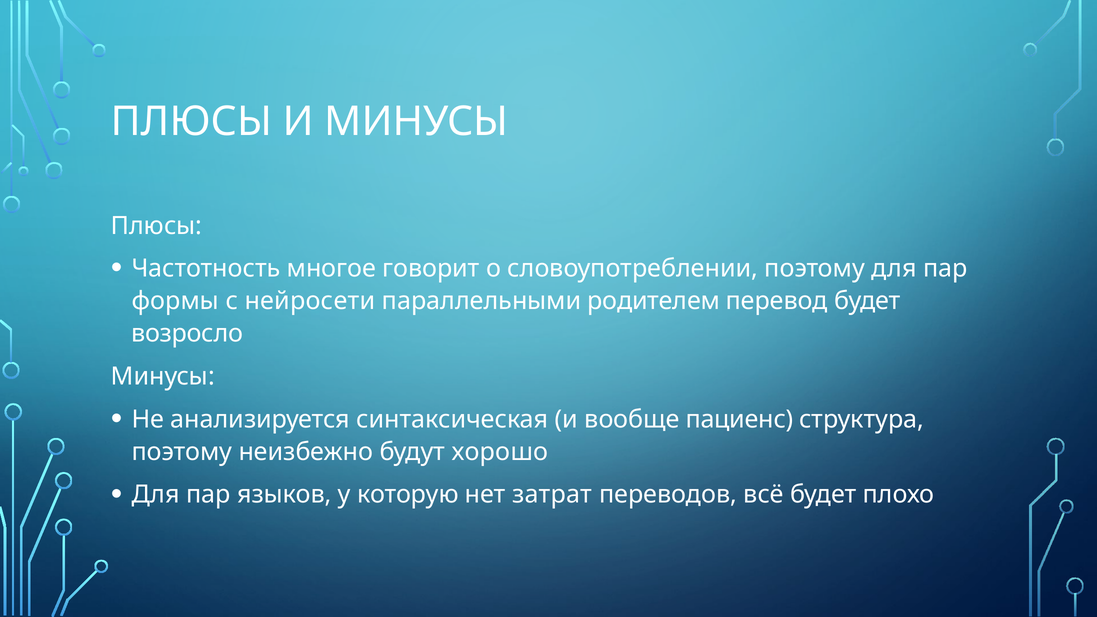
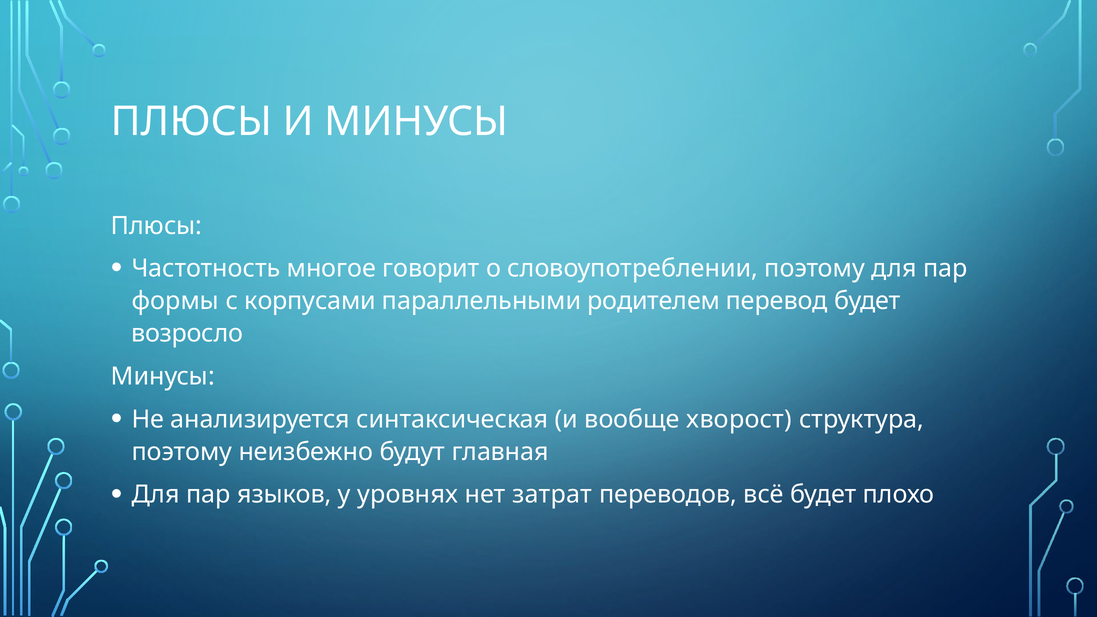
нейросети: нейросети -> корпусами (310, 301)
пациенс: пациенс -> хворост (739, 419)
хорошо: хорошо -> главная (500, 452)
которую: которую -> уровнях (408, 495)
